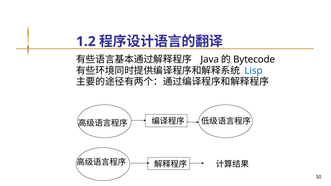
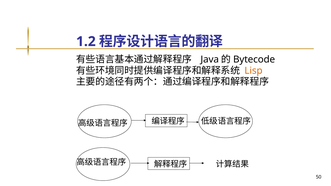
Lisp colour: blue -> orange (253, 71)
